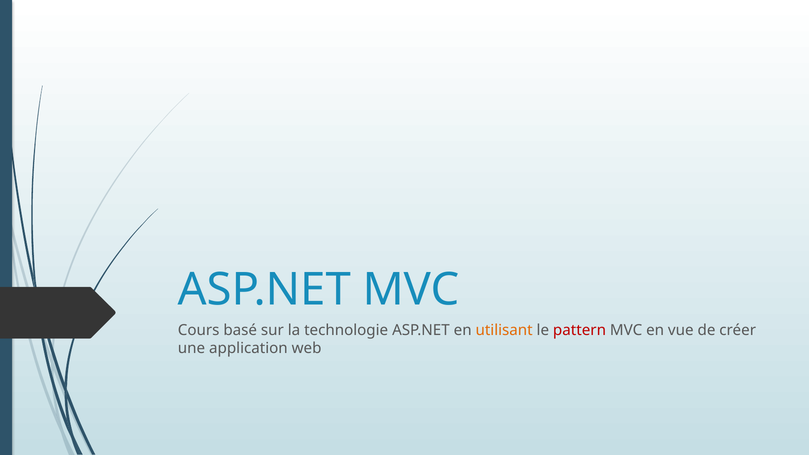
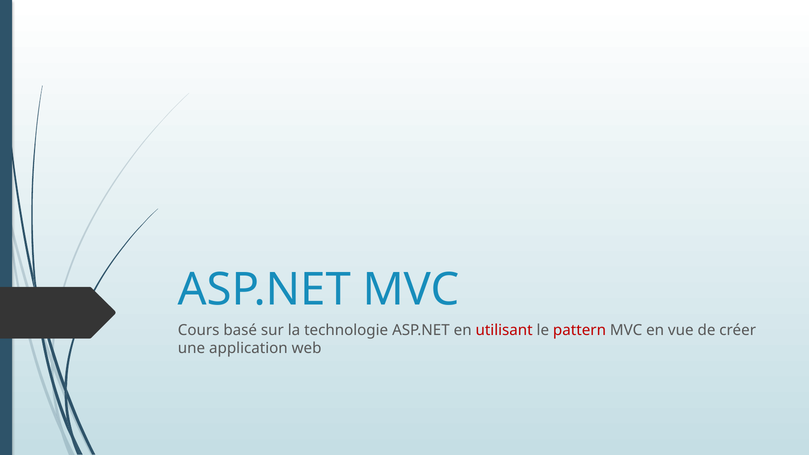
utilisant colour: orange -> red (504, 330)
